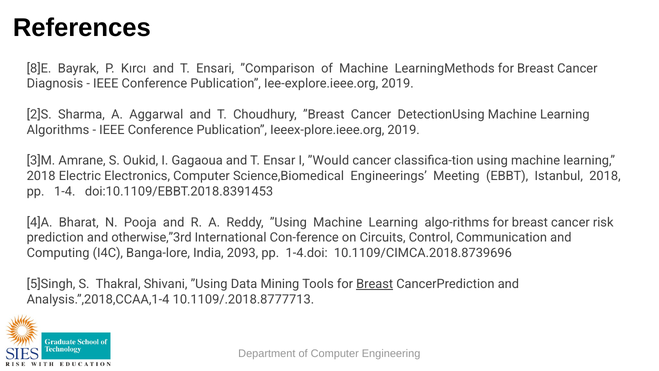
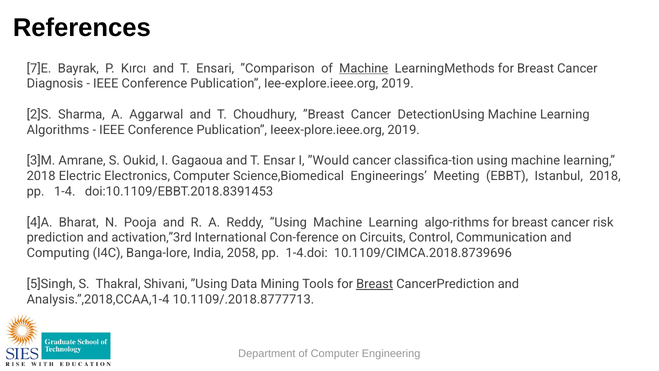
8]E: 8]E -> 7]E (39, 68)
Machine underline: none -> present (364, 68)
otherwise,”3rd: otherwise,”3rd -> activation,”3rd (152, 237)
2093: 2093 -> 2058 (243, 253)
